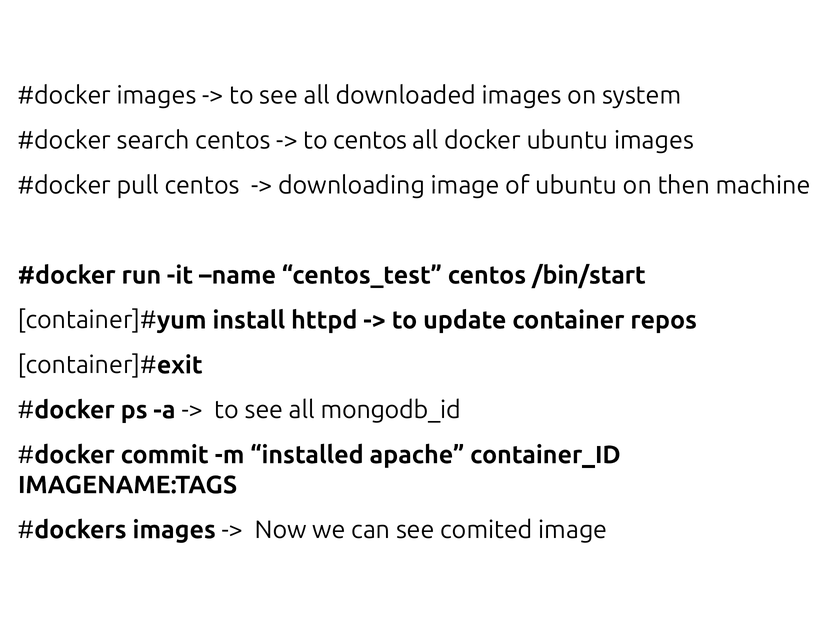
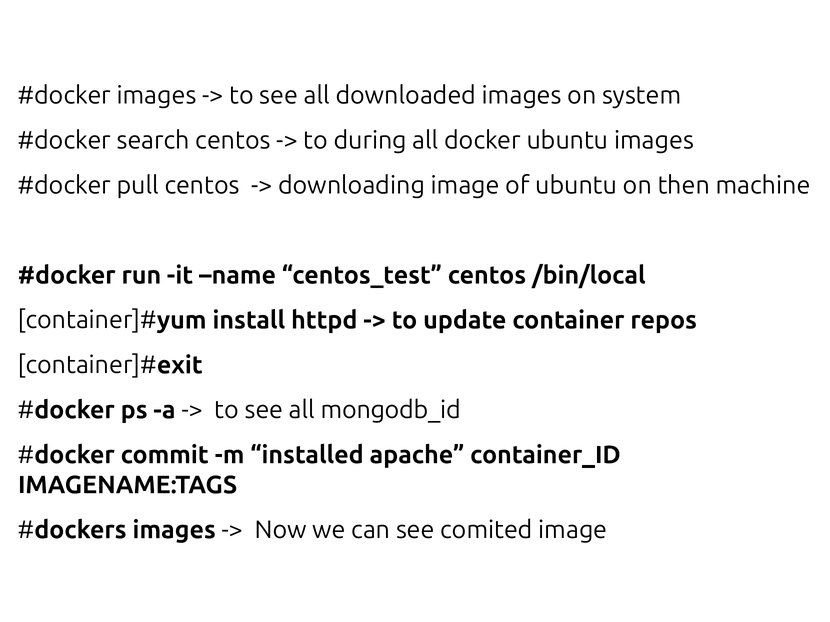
to centos: centos -> during (370, 141)
/bin/start: /bin/start -> /bin/local (589, 275)
